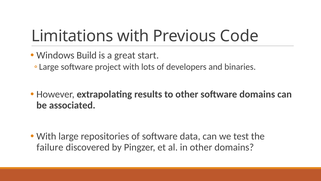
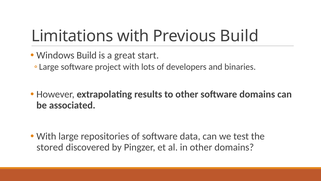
Previous Code: Code -> Build (239, 36)
failure: failure -> stored (50, 147)
